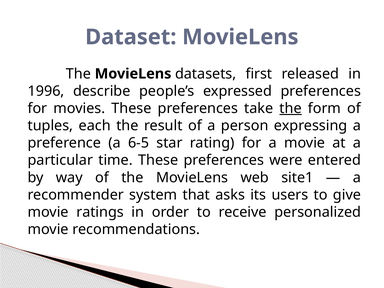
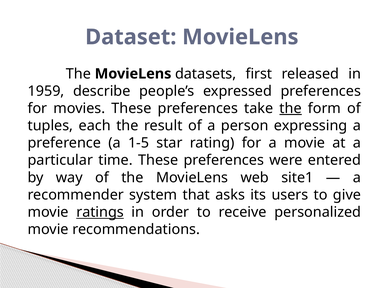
1996: 1996 -> 1959 (46, 91)
6-5: 6-5 -> 1-5 (139, 143)
ratings underline: none -> present (100, 212)
